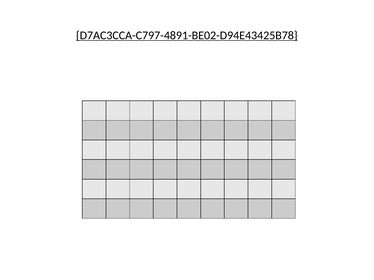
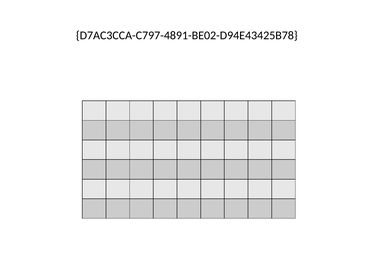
D7AC3CCA-C797-4891-BE02-D94E43425B78 underline: present -> none (187, 35)
